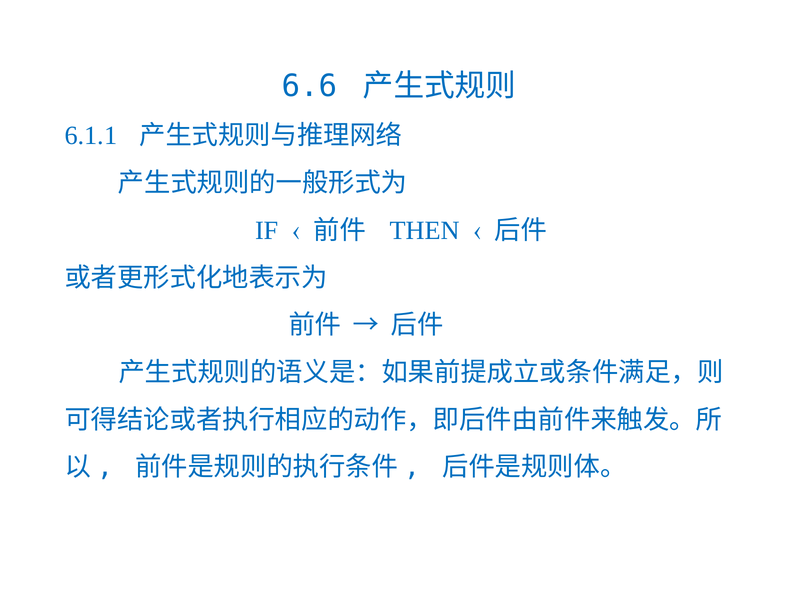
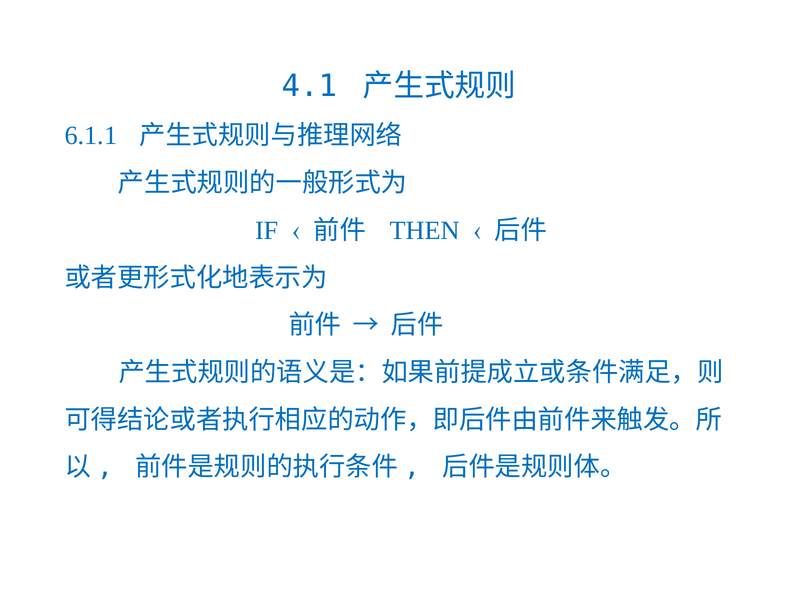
6.6: 6.6 -> 4.1 (309, 86)
